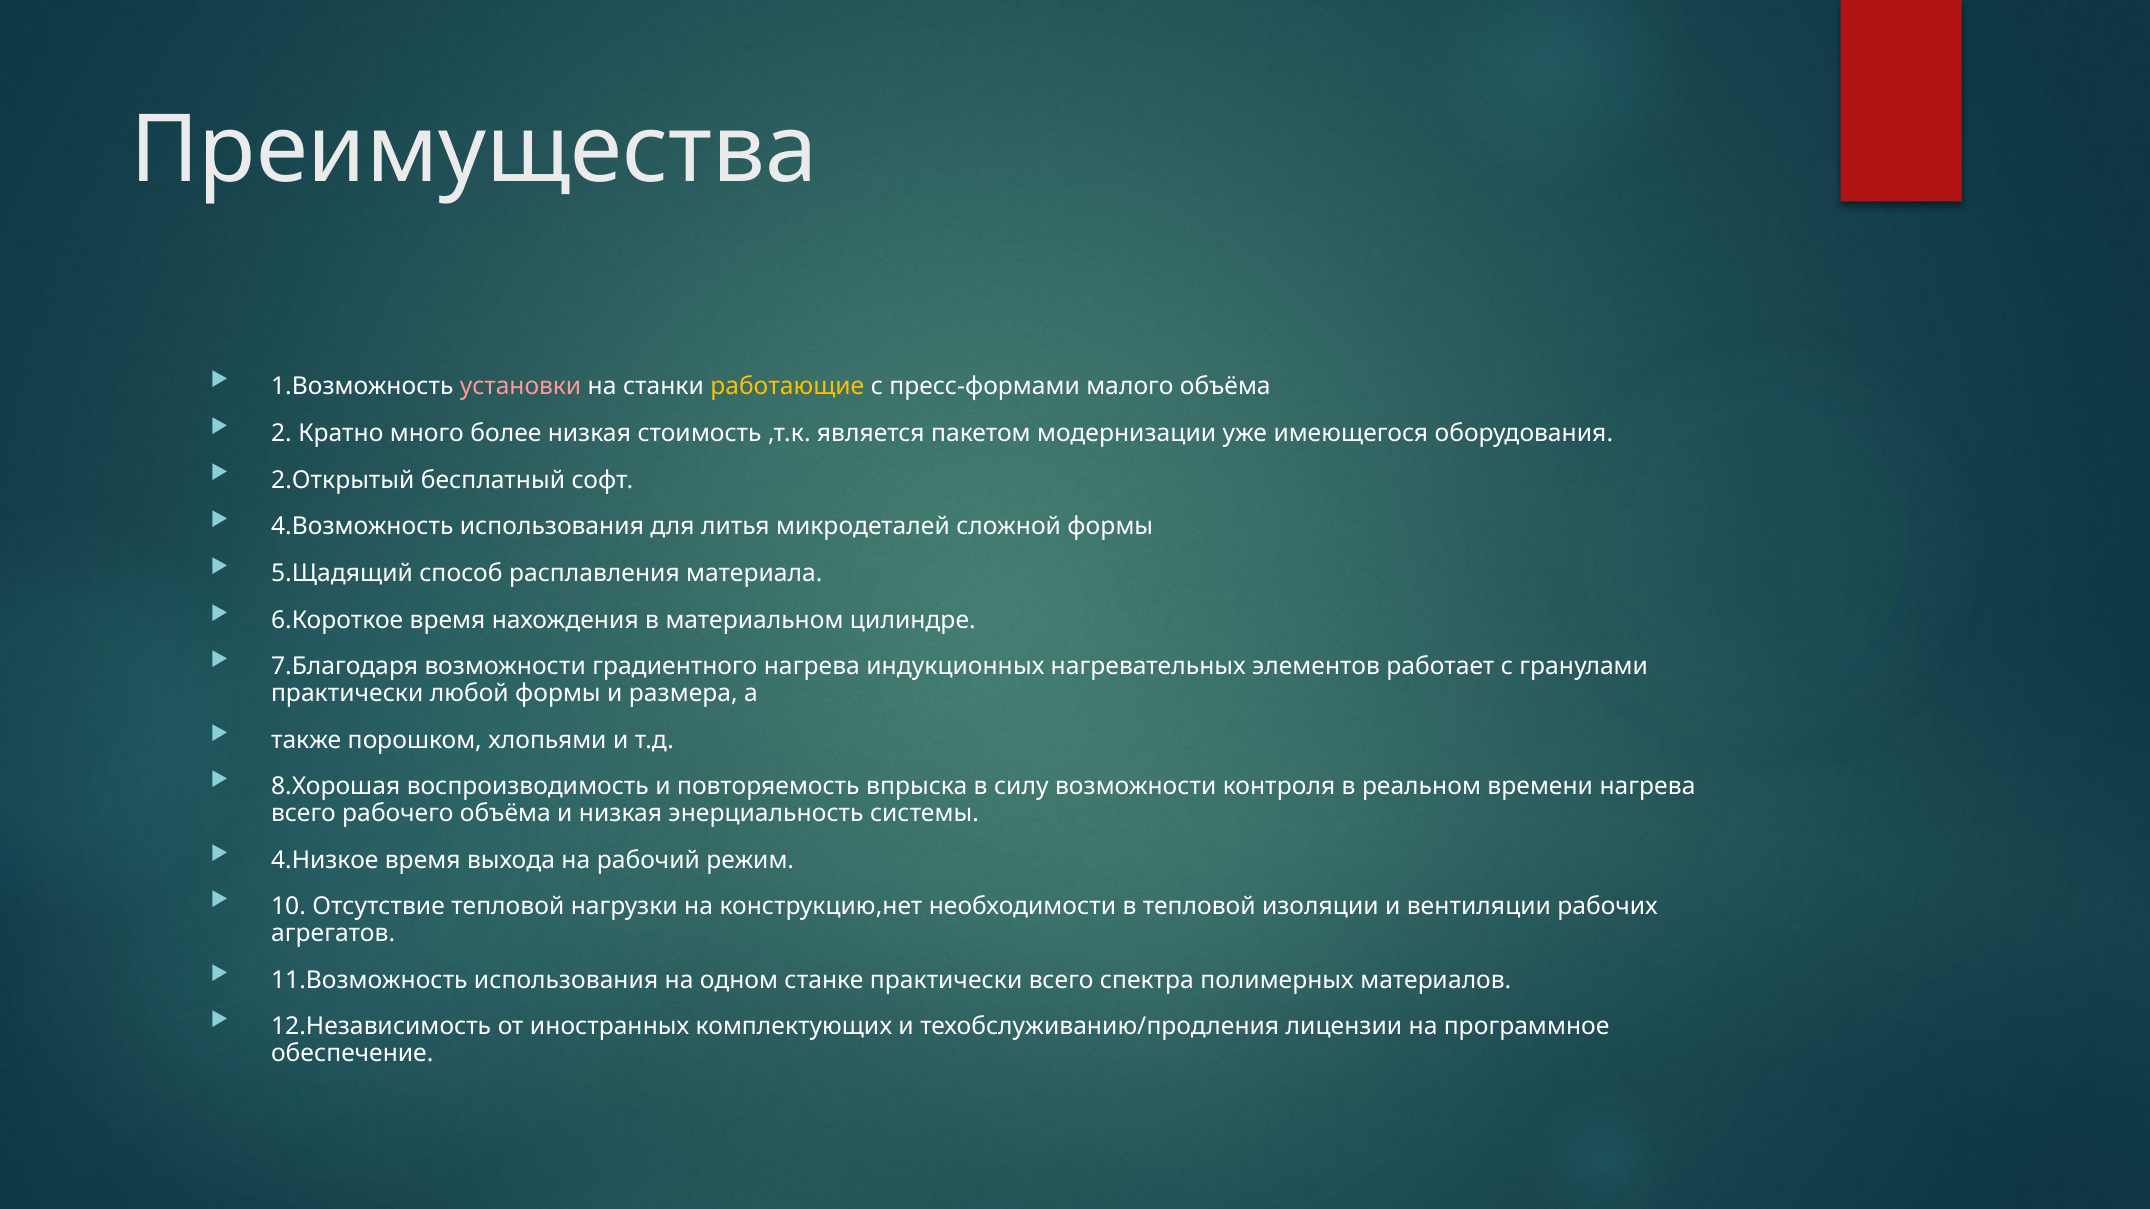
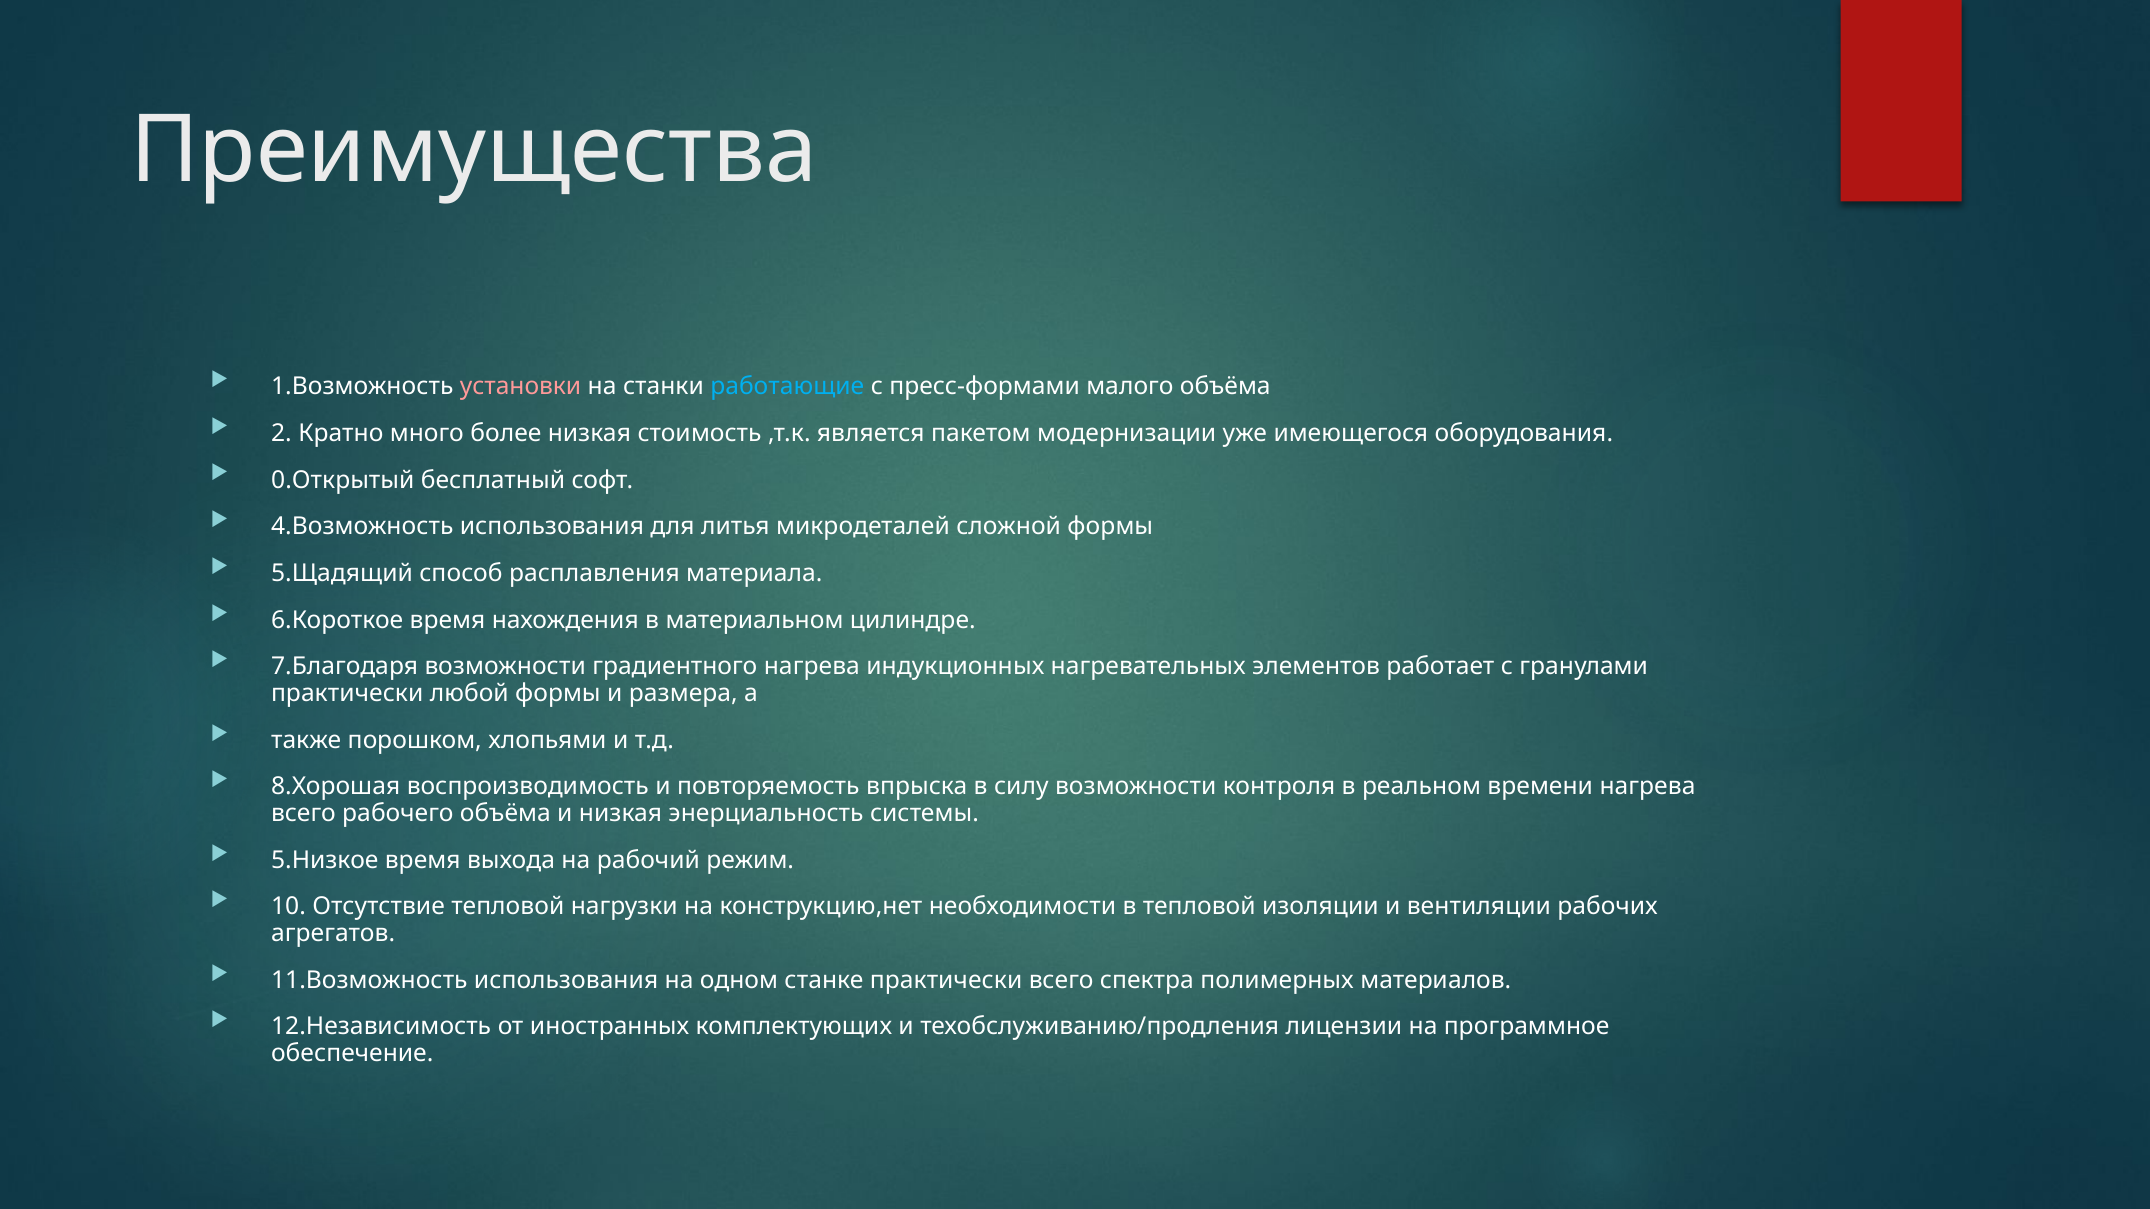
работающие colour: yellow -> light blue (787, 387)
2.Открытый: 2.Открытый -> 0.Открытый (343, 480)
4.Низкое: 4.Низкое -> 5.Низкое (325, 860)
